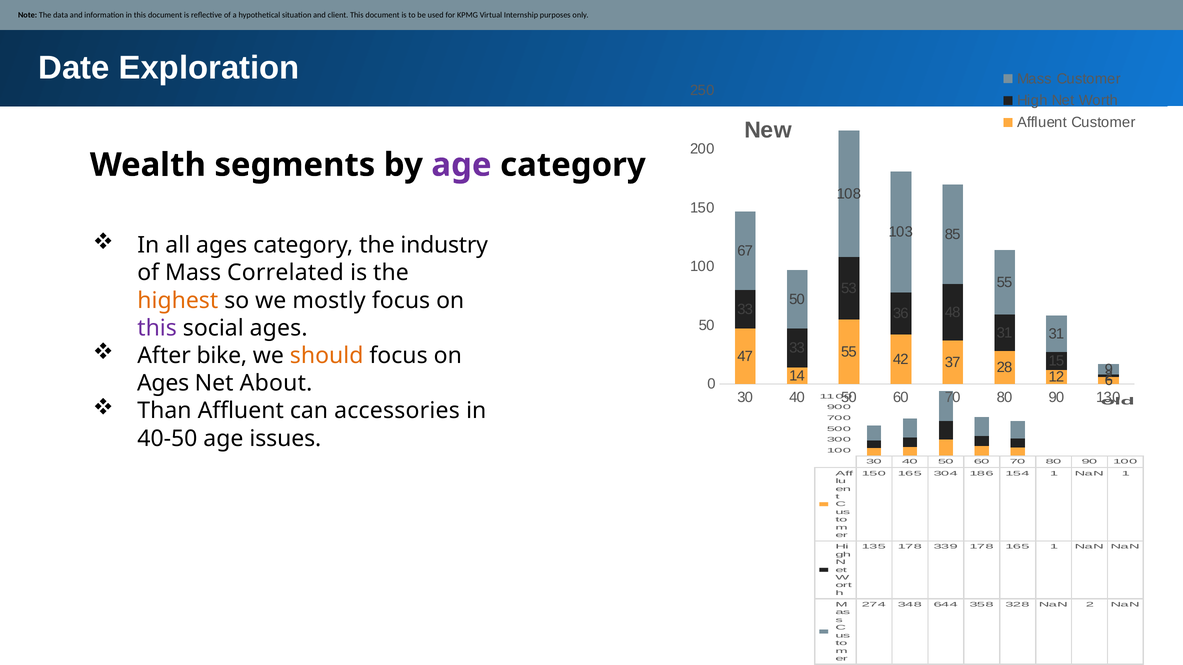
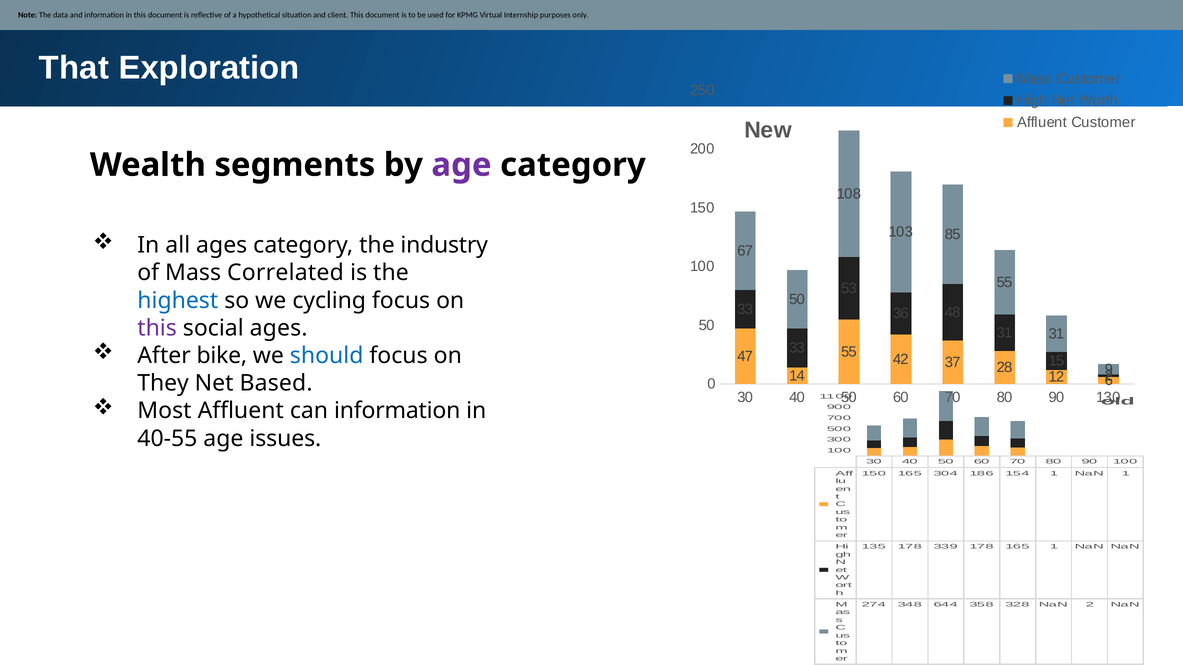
Date: Date -> That (74, 68)
highest colour: orange -> blue (178, 301)
mostly: mostly -> cycling (329, 301)
should colour: orange -> blue (327, 356)
Ages: Ages -> They (163, 384)
About: About -> Based (276, 384)
Than: Than -> Most (164, 411)
can accessories: accessories -> information (397, 411)
40-50: 40-50 -> 40-55 (167, 439)
